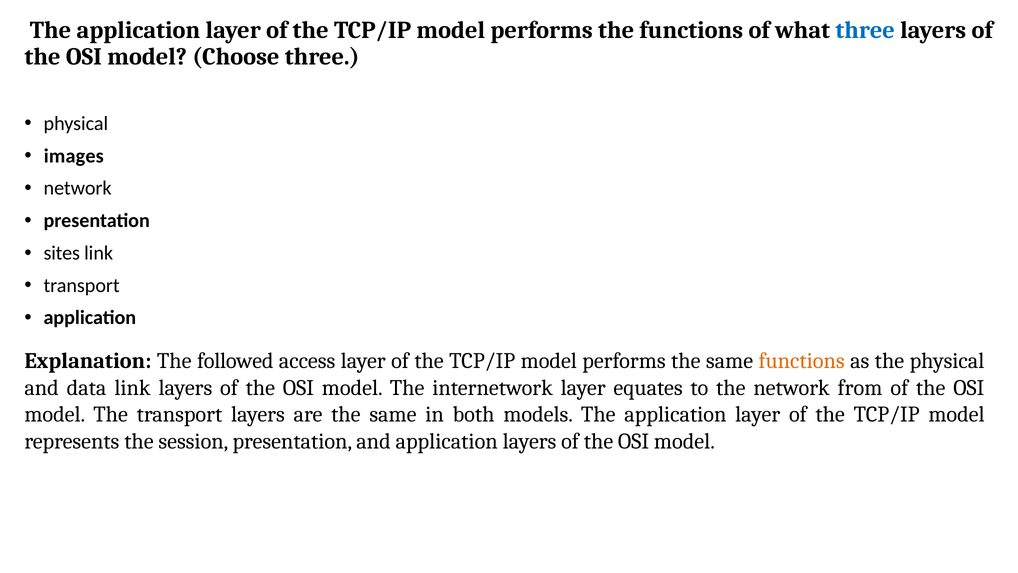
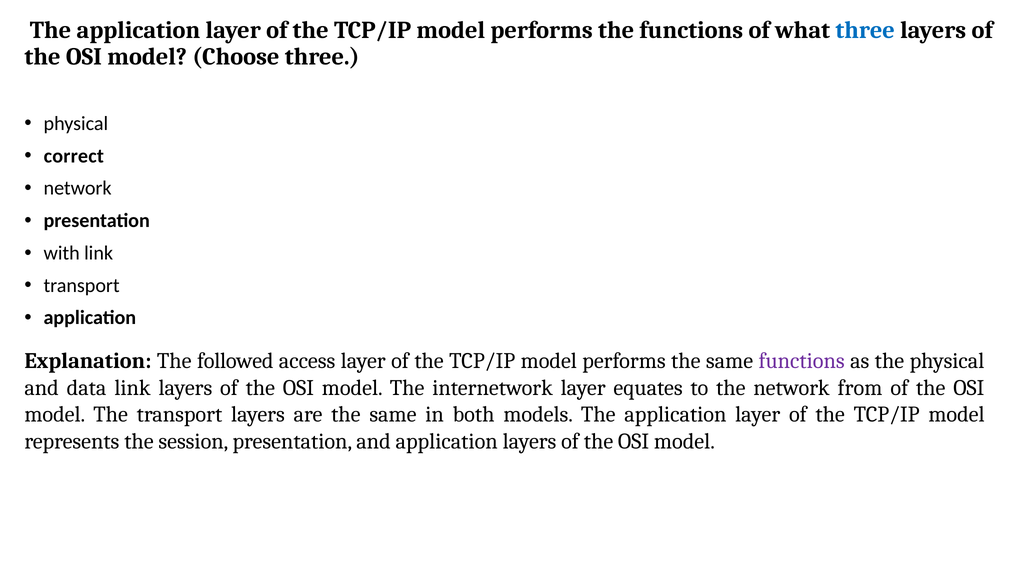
images: images -> correct (74, 156)
sites: sites -> with (62, 253)
functions colour: orange -> purple (802, 361)
